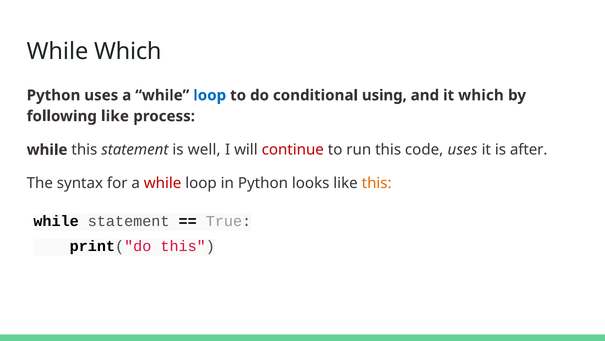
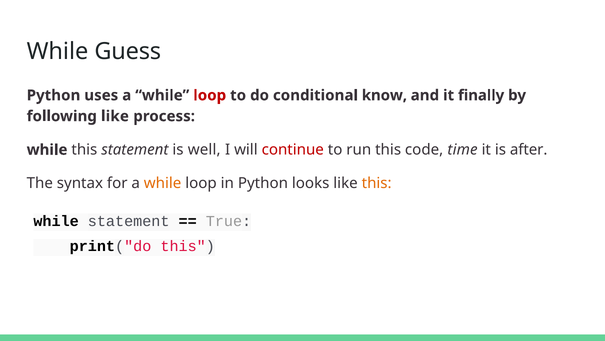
While Which: Which -> Guess (128, 51)
loop colour: blue -> red (210, 95)
using: using -> know (384, 95)
it which: which -> finally (481, 95)
code uses: uses -> time (463, 149)
while colour: red -> orange (163, 183)
